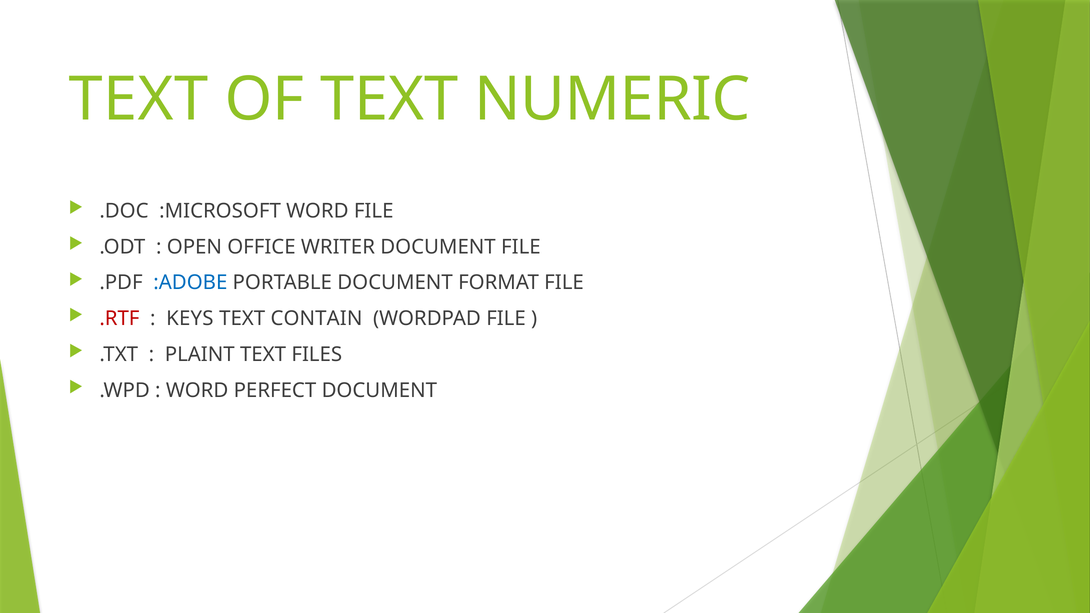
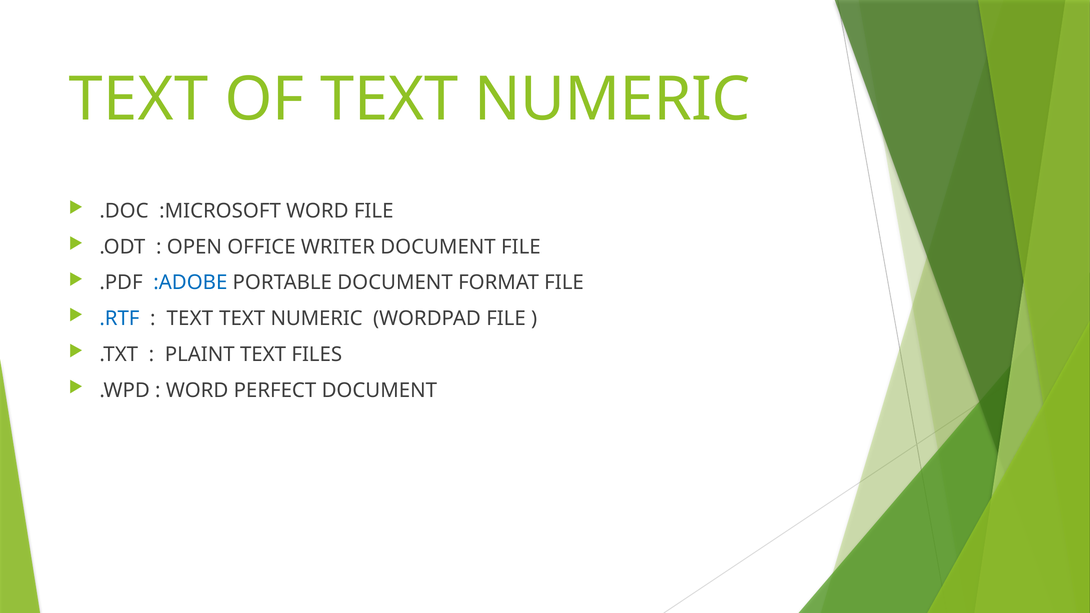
.RTF colour: red -> blue (119, 319)
KEYS: KEYS -> TEXT (190, 319)
CONTAIN: CONTAIN -> NUMERIC (317, 319)
